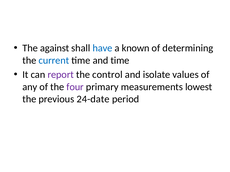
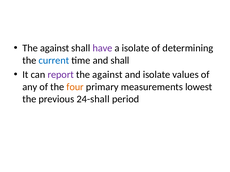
have colour: blue -> purple (102, 48)
a known: known -> isolate (136, 48)
and time: time -> shall (120, 61)
control: control -> against (107, 75)
four colour: purple -> orange (75, 87)
24-date: 24-date -> 24-shall (93, 99)
